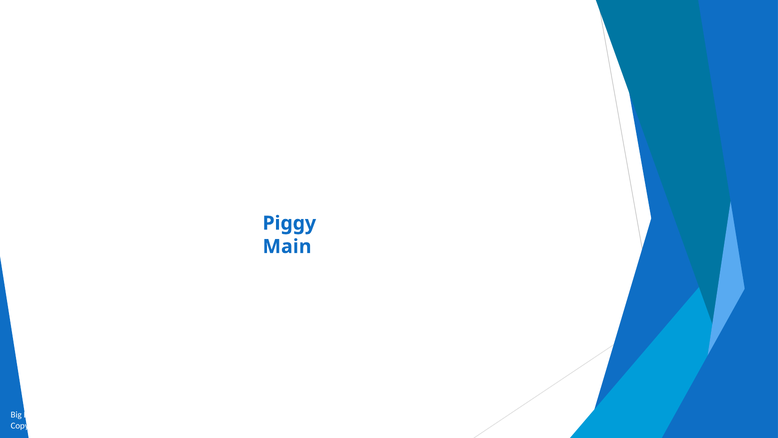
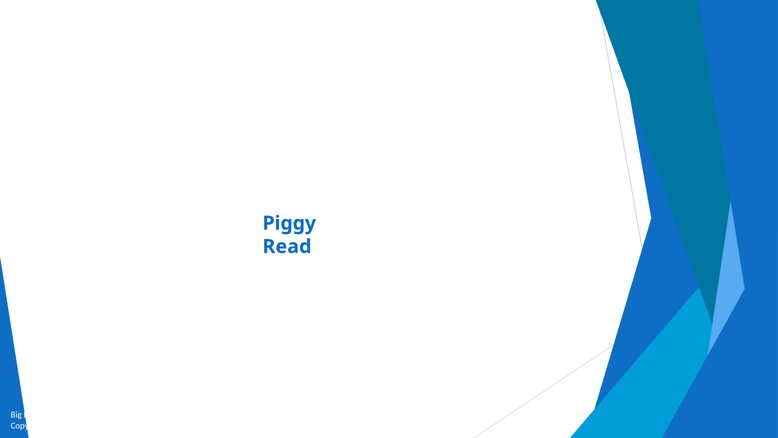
Main: Main -> Read (287, 246)
